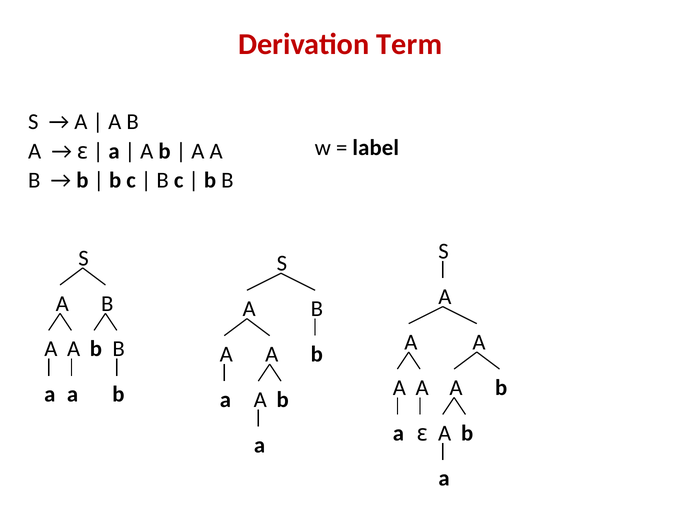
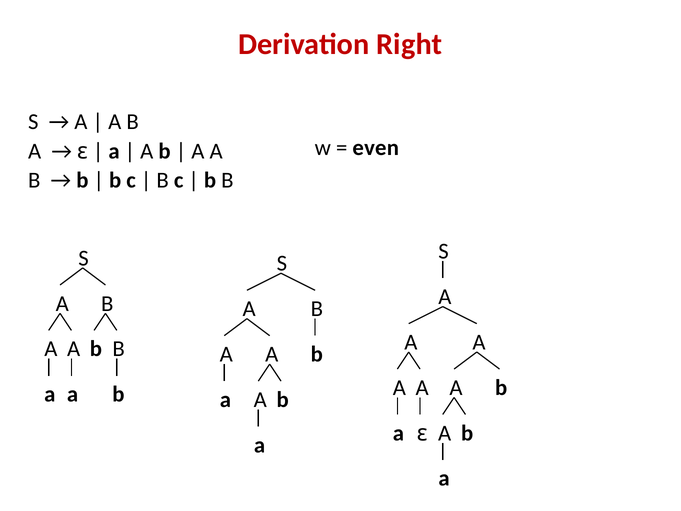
Term: Term -> Right (409, 44)
label: label -> even (376, 148)
